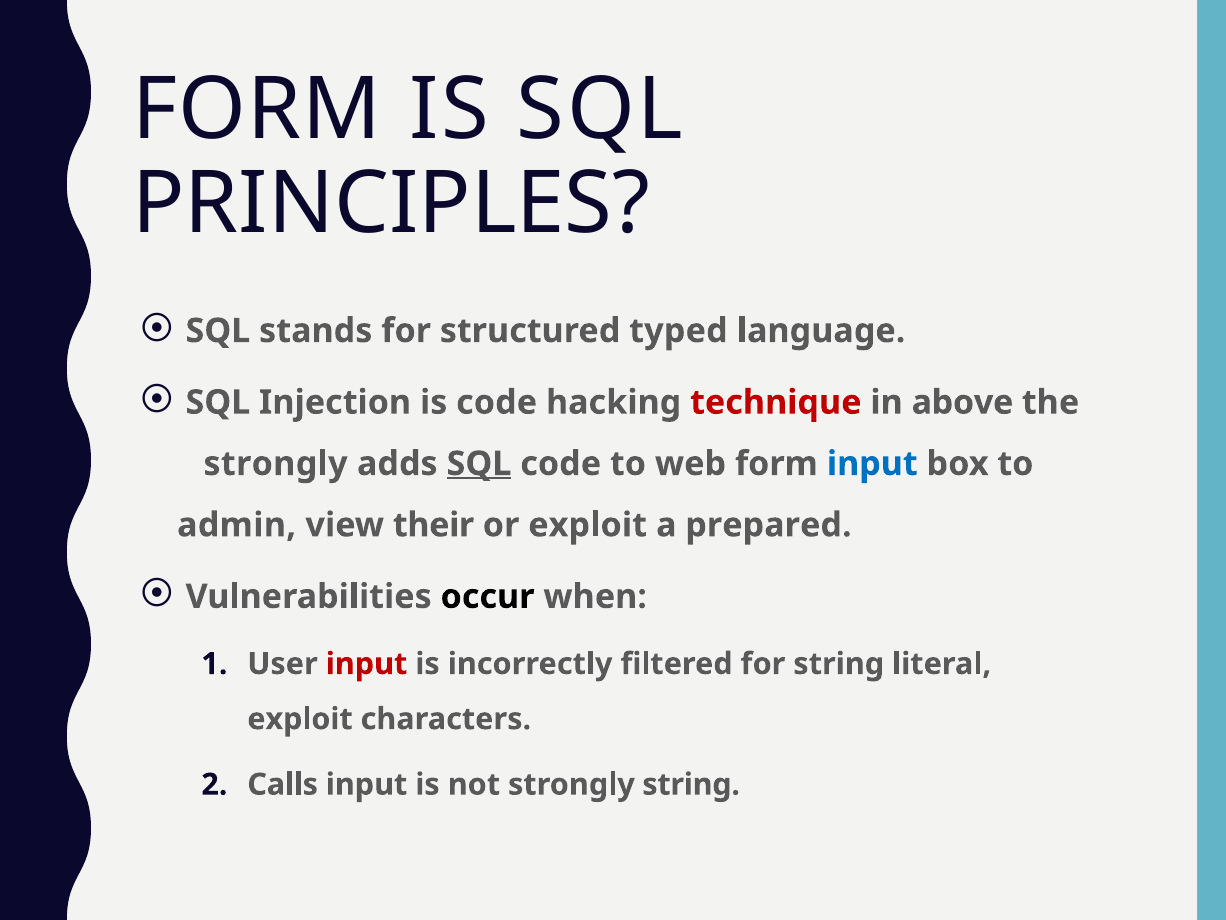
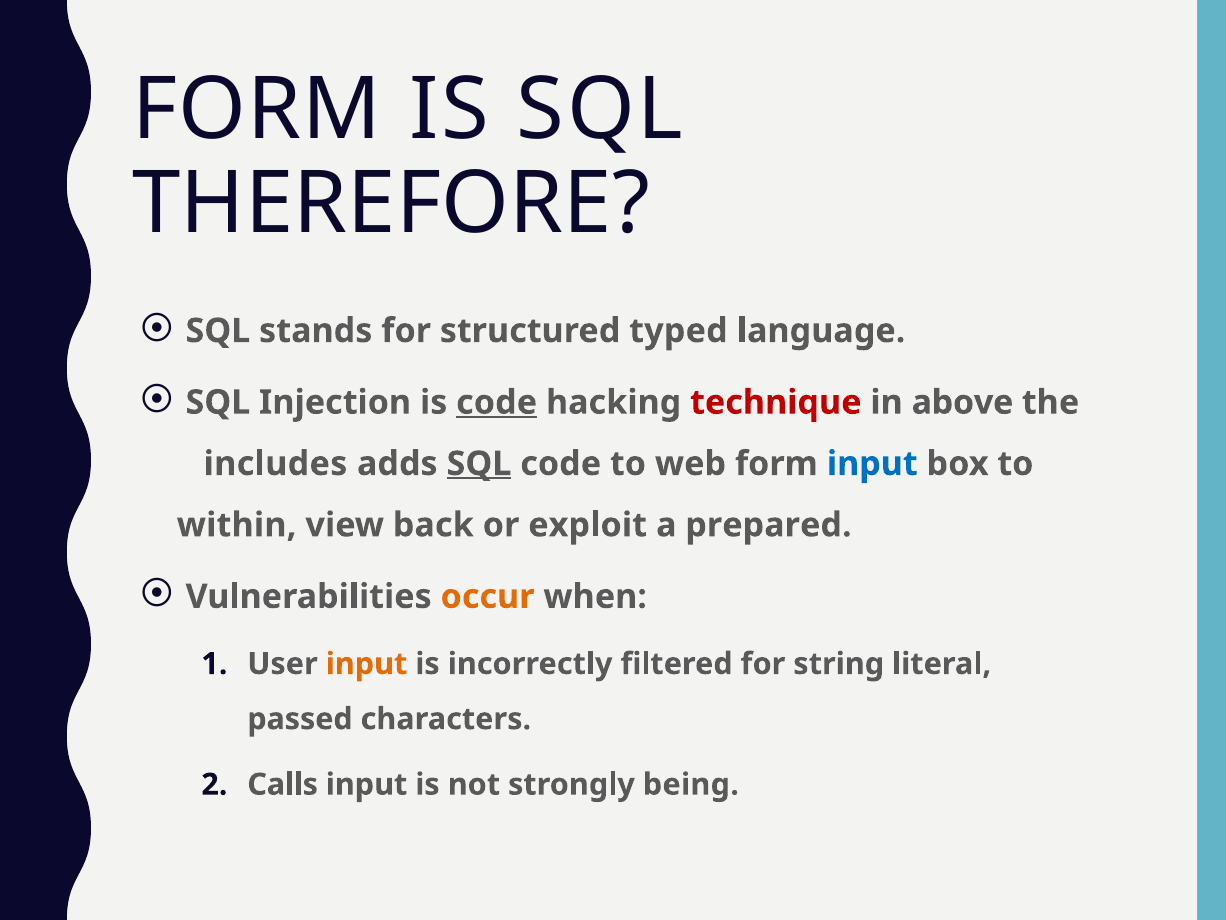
PRINCIPLES: PRINCIPLES -> THEREFORE (391, 204)
code underline: none -> present (497, 402)
strongly: strongly -> includes (276, 464)
admin: admin -> within (237, 525)
their: their -> back (433, 525)
occur colour: black -> orange (488, 596)
input colour: red -> orange (367, 664)
exploit: exploit -> passed (300, 719)
strongly string: string -> being (691, 784)
